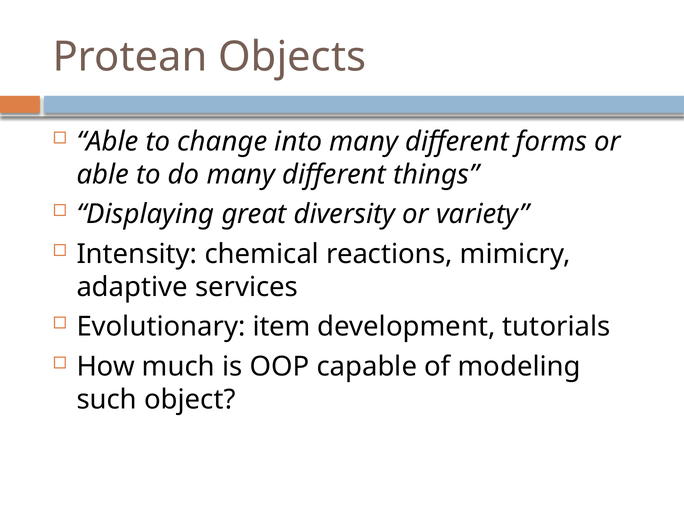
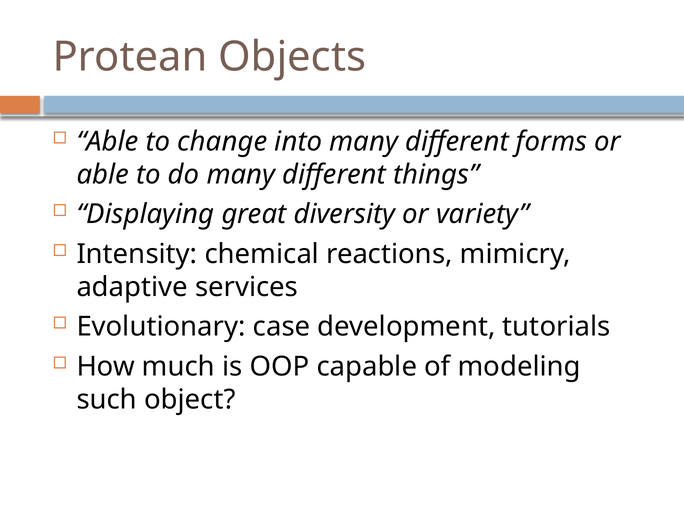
item: item -> case (282, 327)
